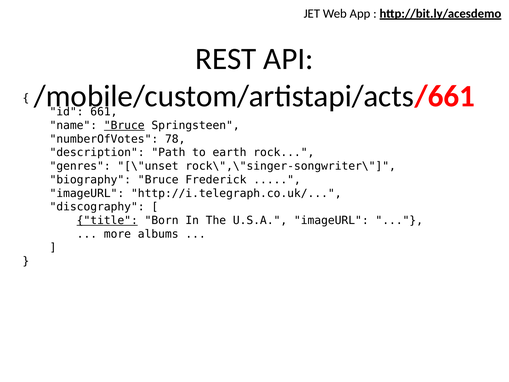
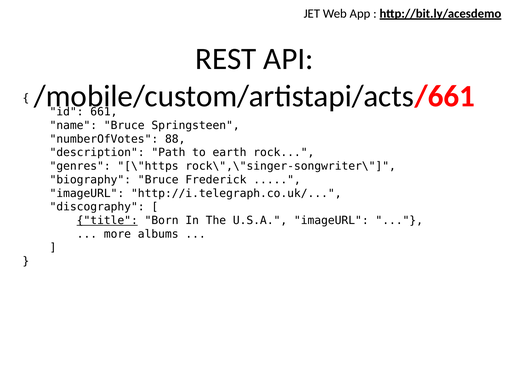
Bruce underline: present -> none (124, 125)
78: 78 -> 88 (175, 139)
\"unset: \"unset -> \"https (148, 166)
